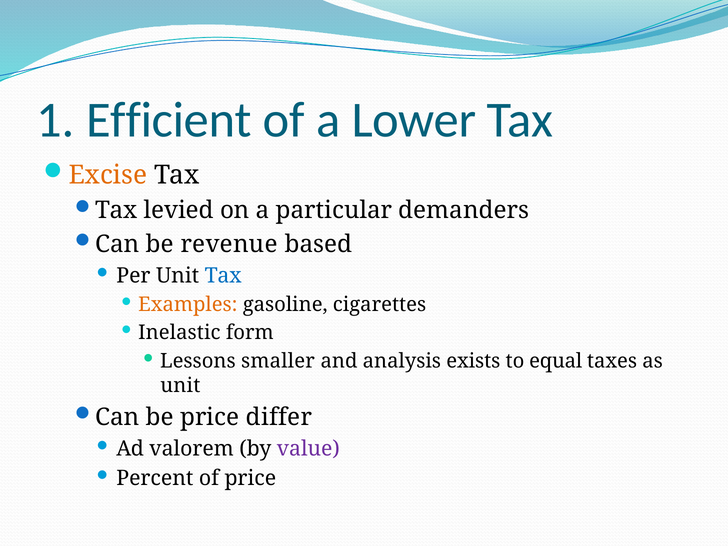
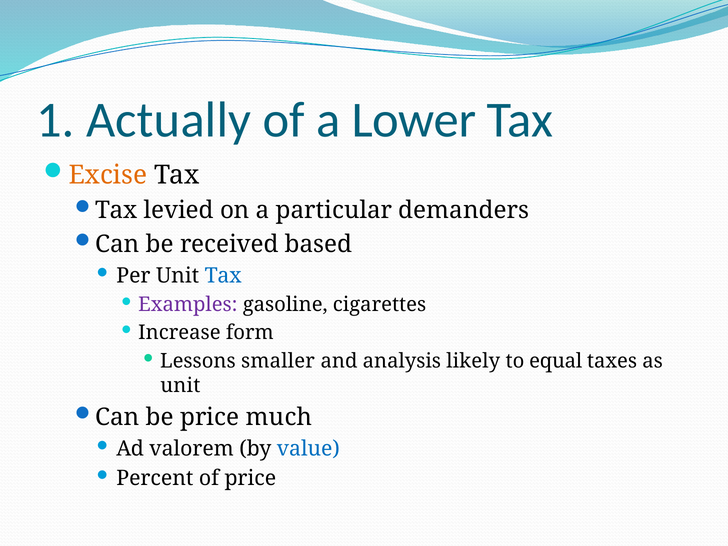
Efficient: Efficient -> Actually (169, 120)
revenue: revenue -> received (229, 244)
Examples colour: orange -> purple (188, 304)
Inelastic: Inelastic -> Increase (179, 333)
exists: exists -> likely (473, 361)
differ: differ -> much (279, 417)
value colour: purple -> blue (308, 449)
